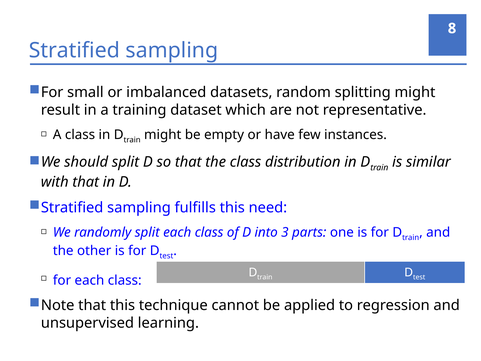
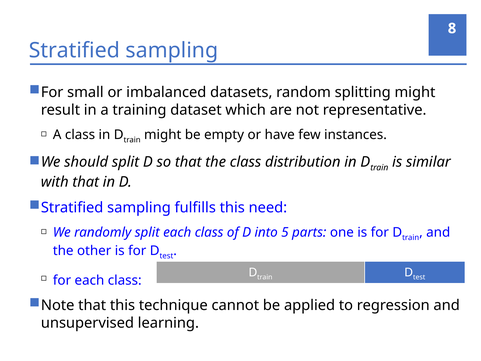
3: 3 -> 5 (285, 232)
